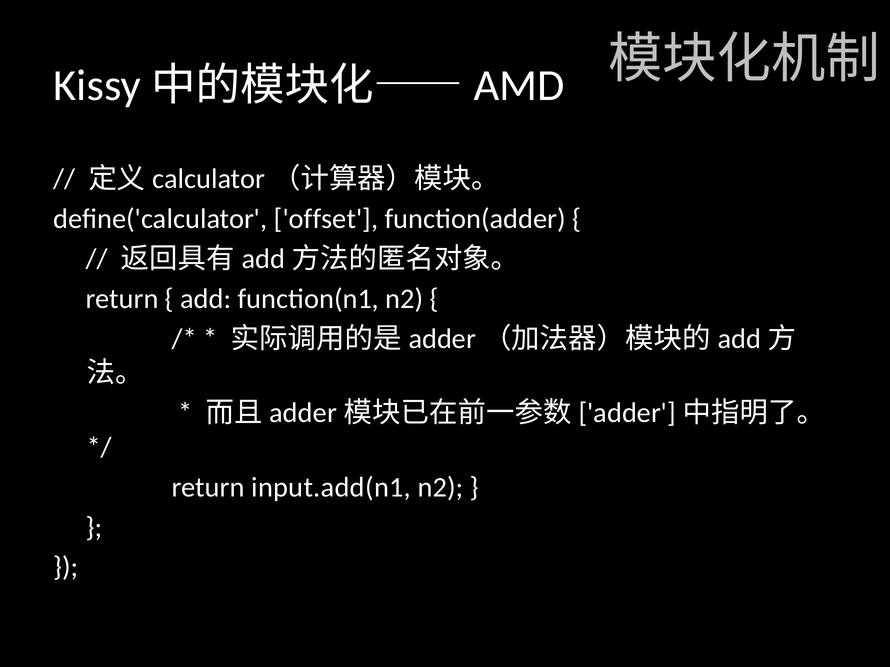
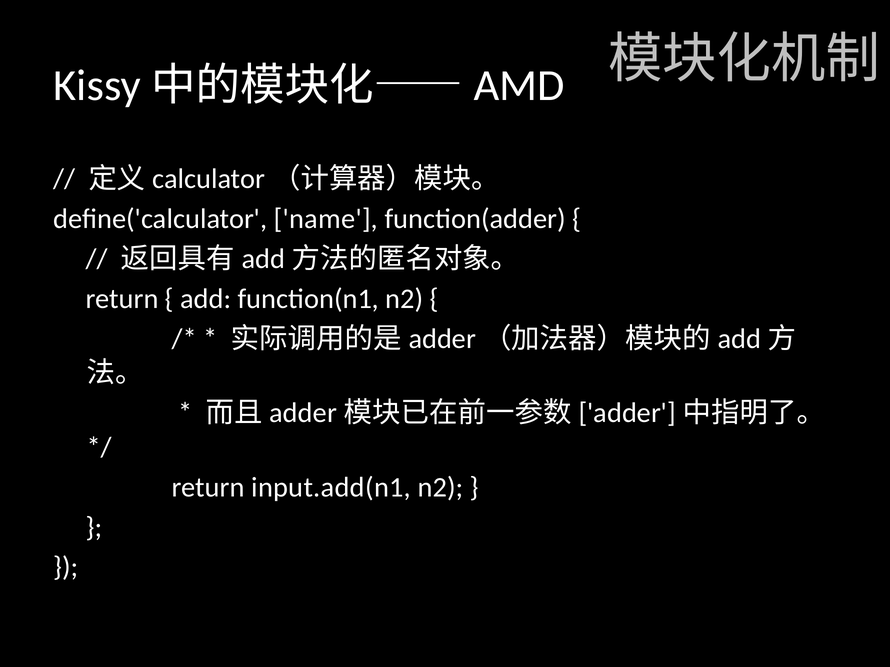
offset: offset -> name (326, 219)
